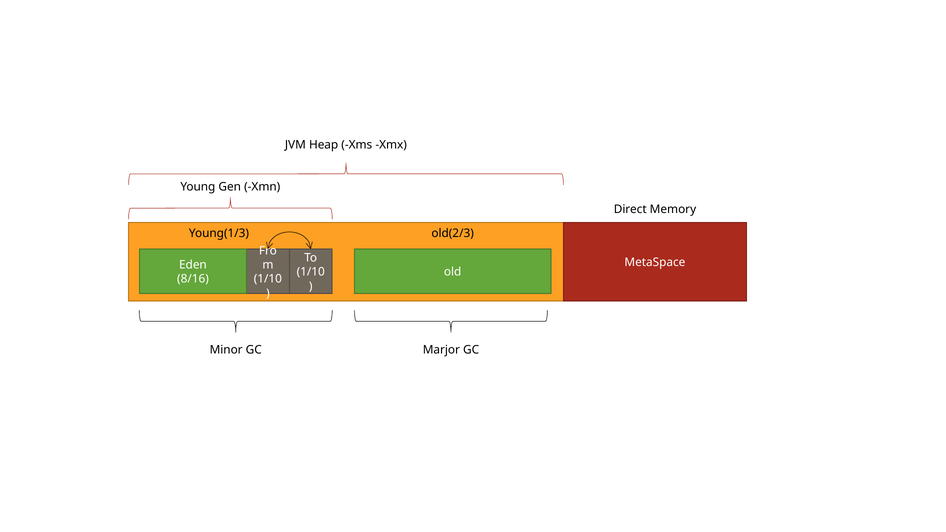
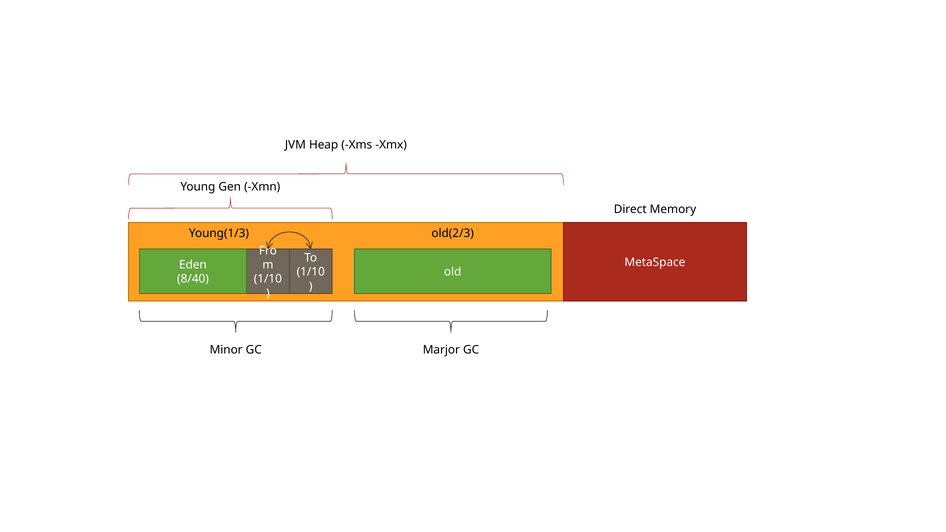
8/16: 8/16 -> 8/40 (193, 279)
